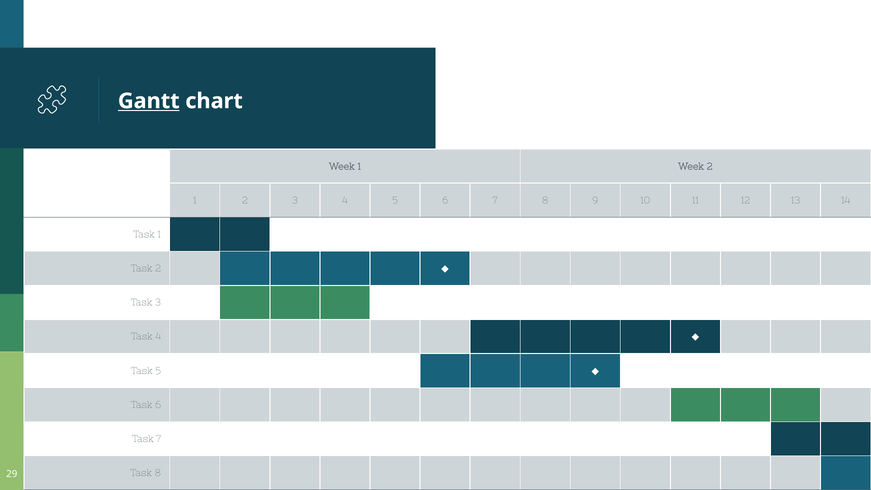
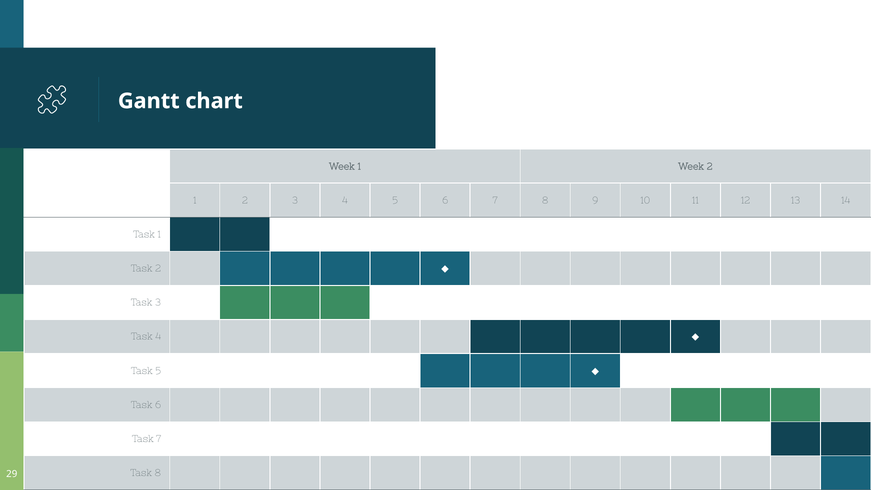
Gantt underline: present -> none (149, 101)
